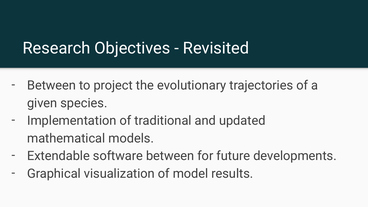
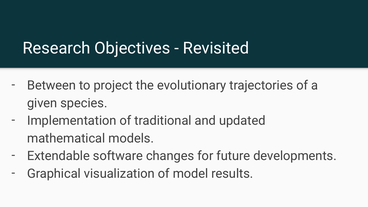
software between: between -> changes (170, 156)
